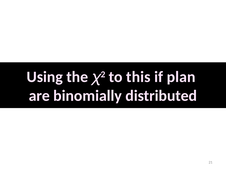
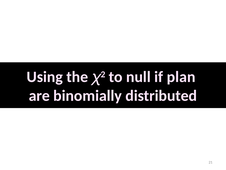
this: this -> null (138, 77)
